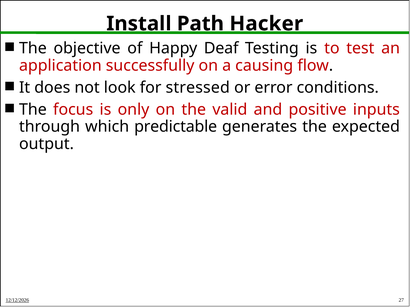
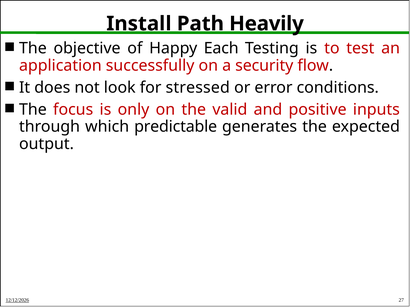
Hacker: Hacker -> Heavily (267, 24)
Deaf: Deaf -> Each (221, 48)
causing: causing -> security (264, 66)
